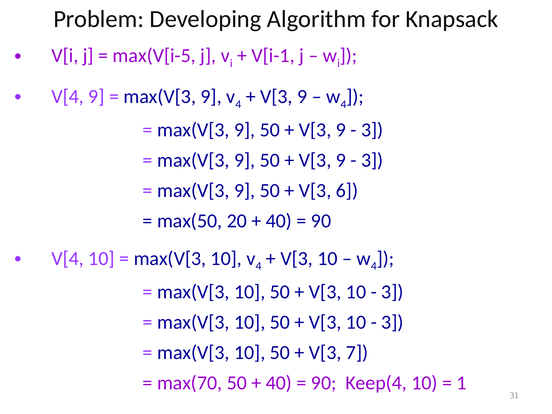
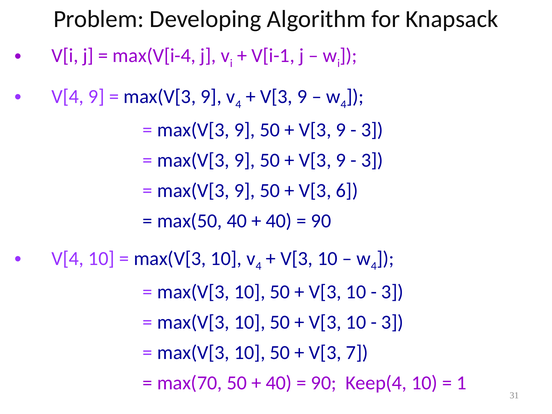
max(V[i-5: max(V[i-5 -> max(V[i-4 (154, 56)
max(50 20: 20 -> 40 (237, 221)
